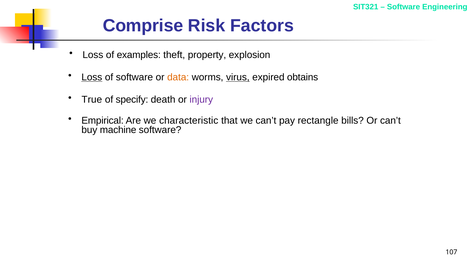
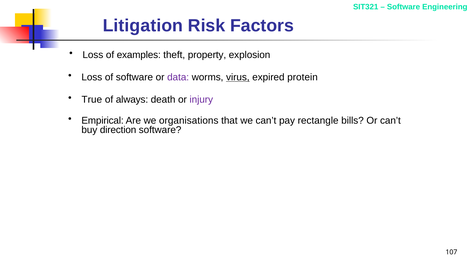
Comprise: Comprise -> Litigation (143, 26)
Loss underline: present -> none (92, 77)
data colour: orange -> purple (178, 77)
obtains: obtains -> protein (303, 77)
specify: specify -> always (132, 99)
characteristic: characteristic -> organisations (189, 121)
machine: machine -> direction (118, 130)
